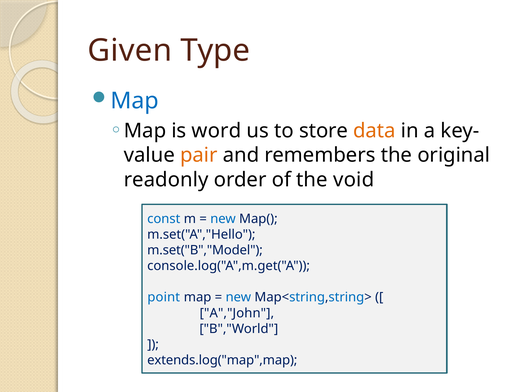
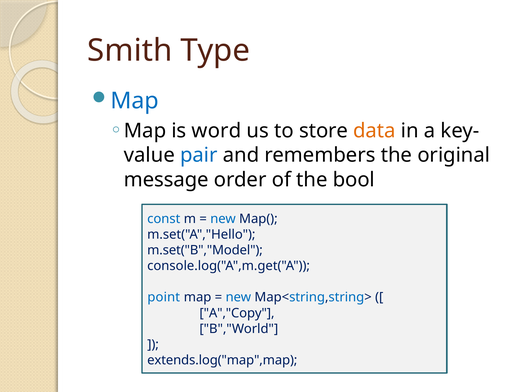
Given: Given -> Smith (130, 51)
pair colour: orange -> blue (199, 155)
readonly: readonly -> message (166, 180)
void: void -> bool (354, 180)
A","John: A","John -> A","Copy (237, 313)
